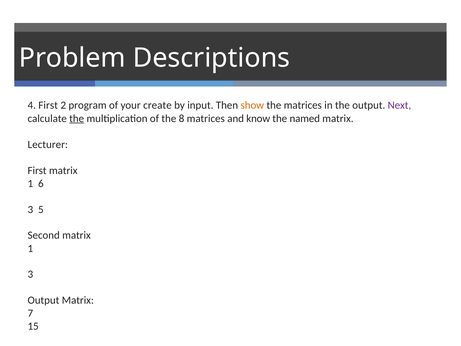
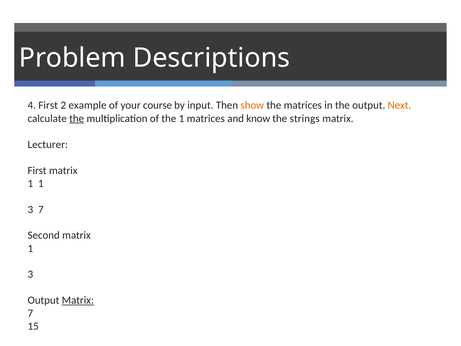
program: program -> example (88, 105)
create: create -> course (158, 105)
Next colour: purple -> orange (399, 105)
the 8: 8 -> 1 (182, 118)
named: named -> strings (305, 118)
1 6: 6 -> 1 (41, 183)
3 5: 5 -> 7 (41, 209)
Matrix underline: none -> present (78, 300)
